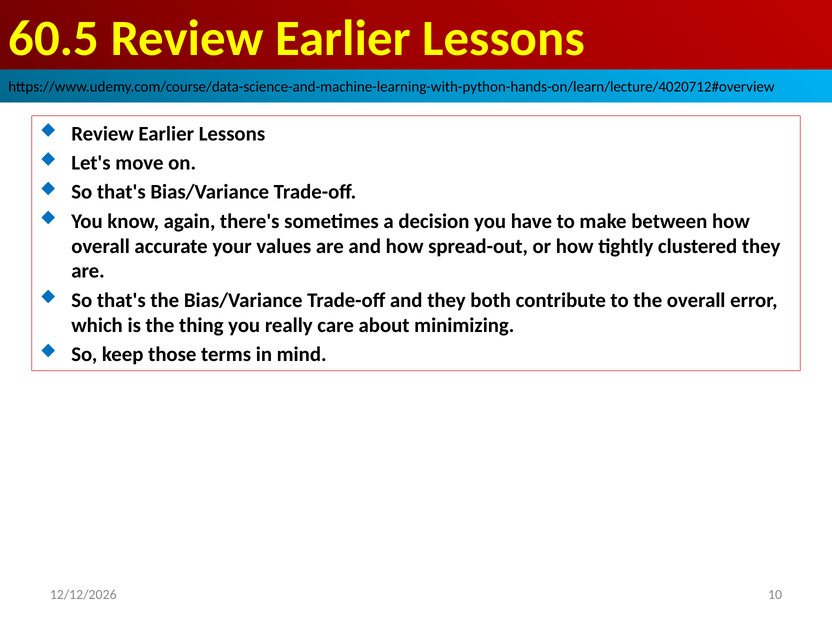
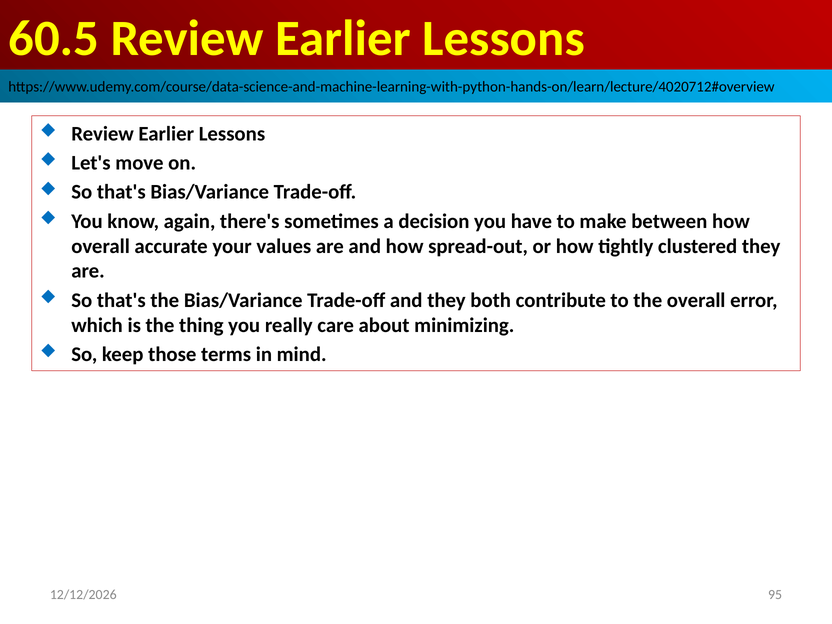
10: 10 -> 95 (775, 595)
